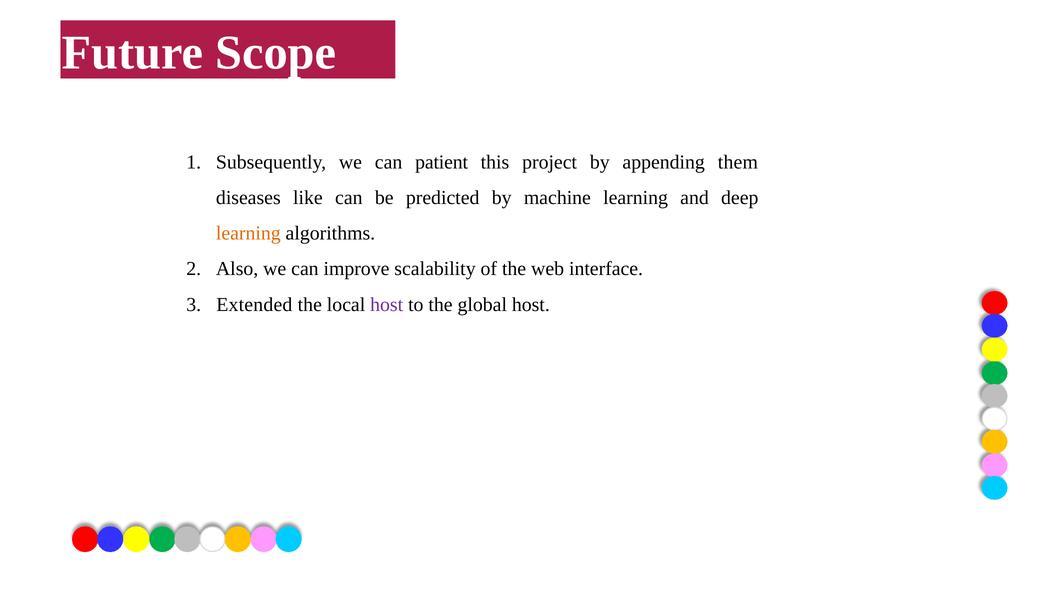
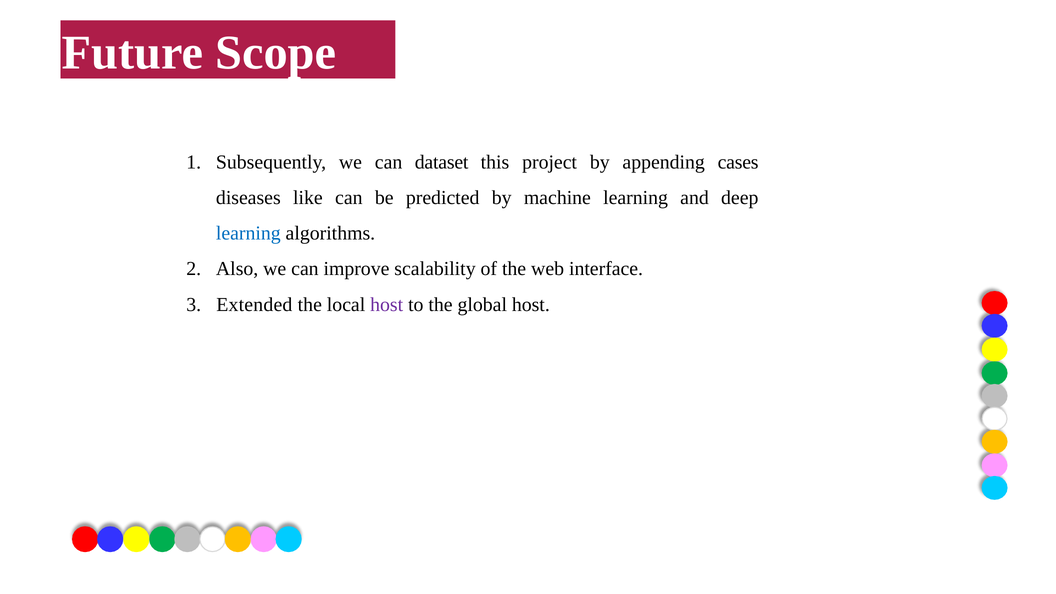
patient: patient -> dataset (442, 162)
them: them -> cases (738, 162)
learning colour: orange -> blue (248, 233)
